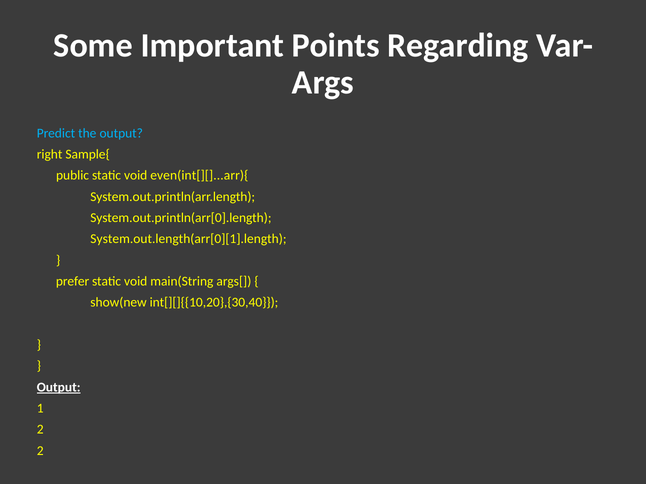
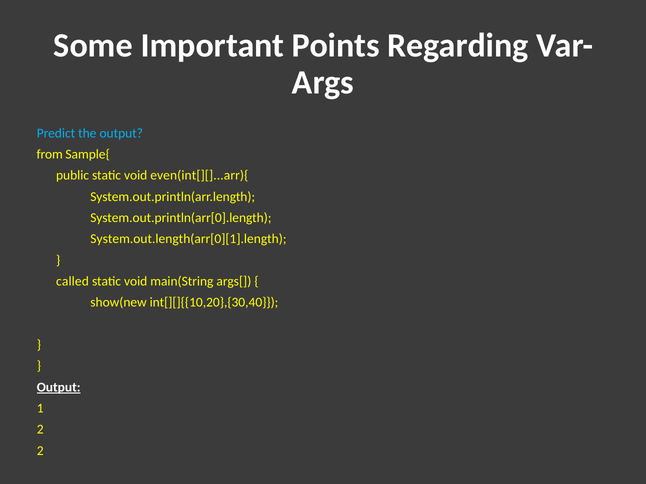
right: right -> from (50, 155)
prefer: prefer -> called (72, 282)
